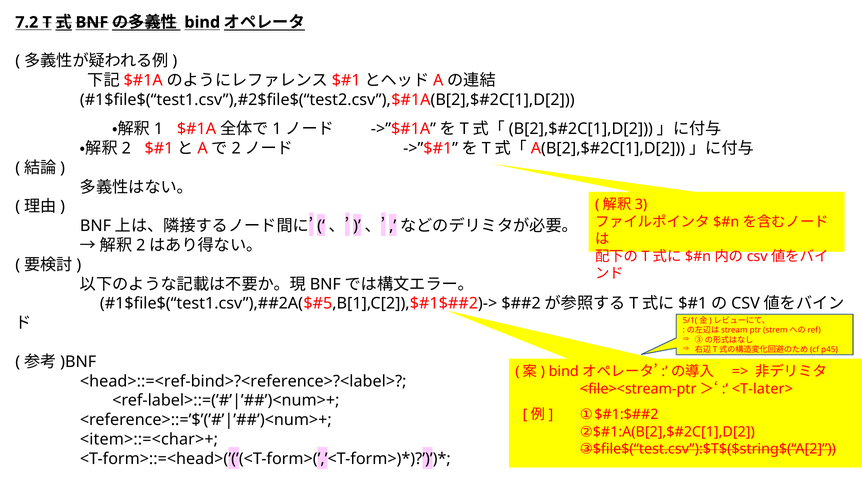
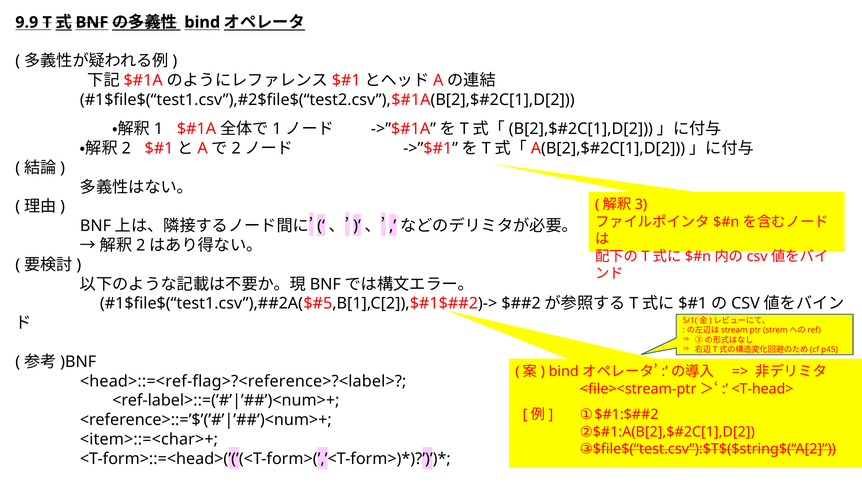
7.2: 7.2 -> 9.9 (27, 22)
<head>::=<ref-bind>?<reference>?<label>: <head>::=<ref-bind>?<reference>?<label> -> <head>::=<ref-flag>?<reference>?<label> (243, 381)
<T-later>: <T-later> -> <T-head> (762, 389)
